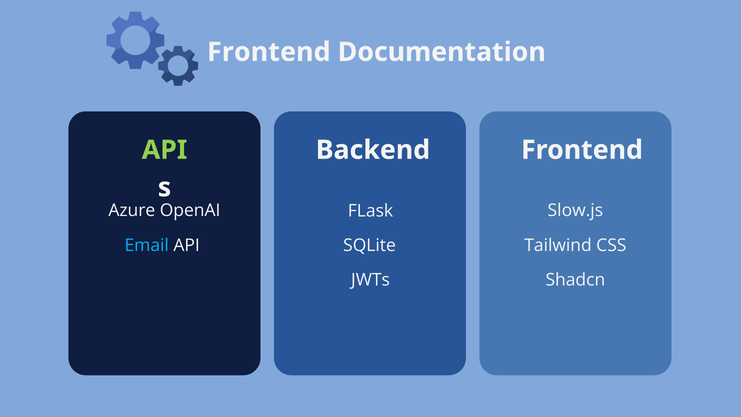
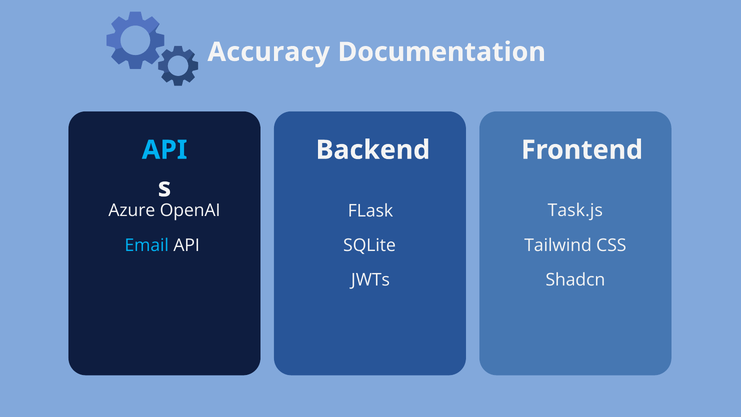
Frontend: Frontend -> Accuracy (269, 52)
API colour: light green -> light blue (165, 150)
Slow.js: Slow.js -> Task.js (575, 211)
